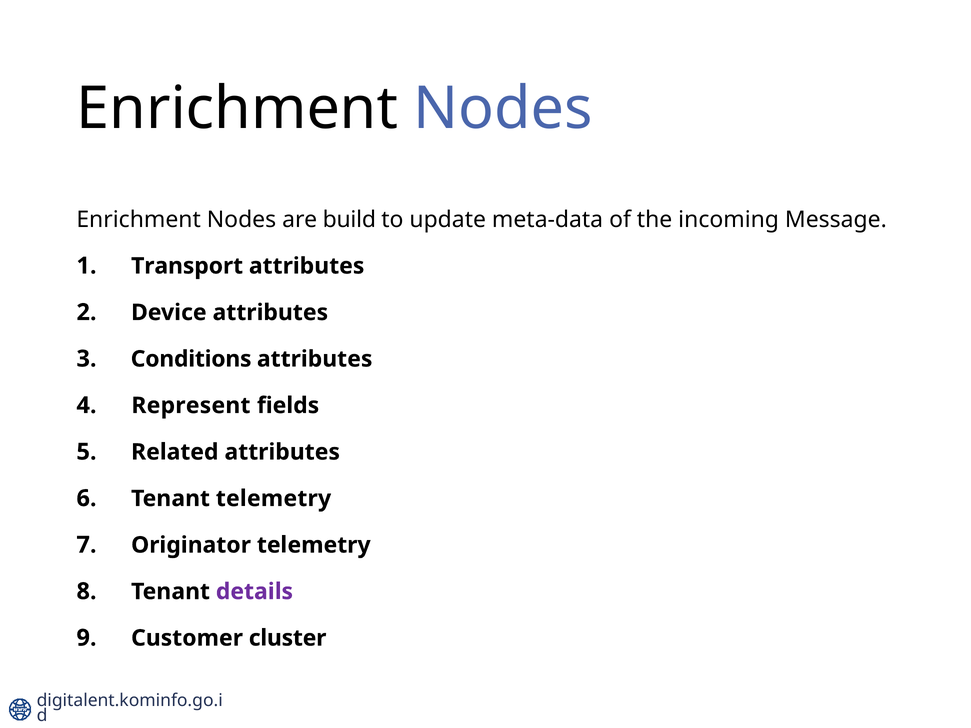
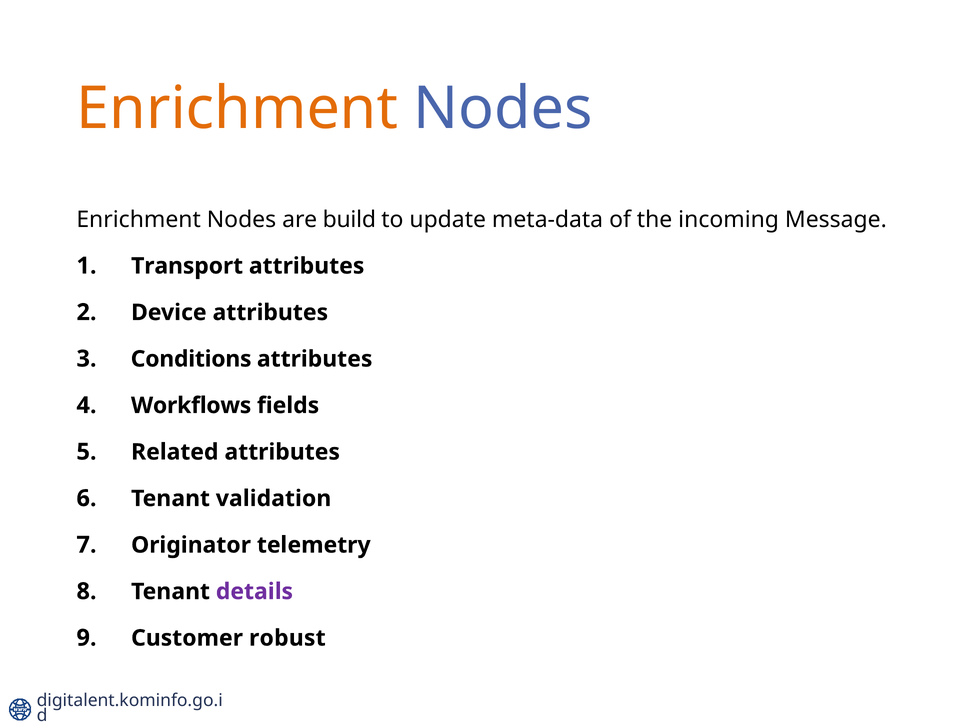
Enrichment colour: black -> orange (237, 109)
Represent: Represent -> Workflows (191, 406)
Tenant telemetry: telemetry -> validation (274, 499)
cluster: cluster -> robust (287, 638)
